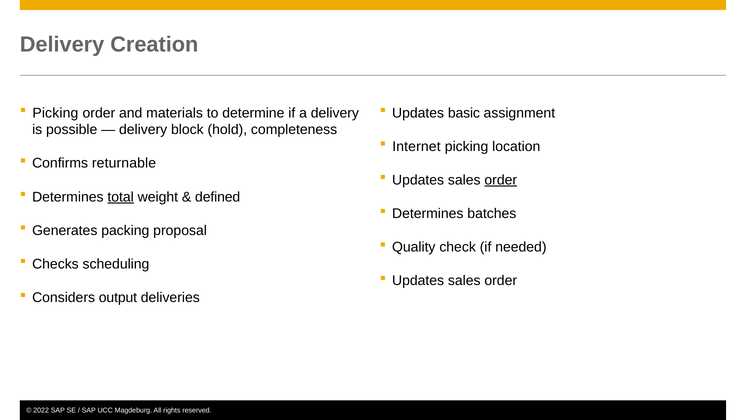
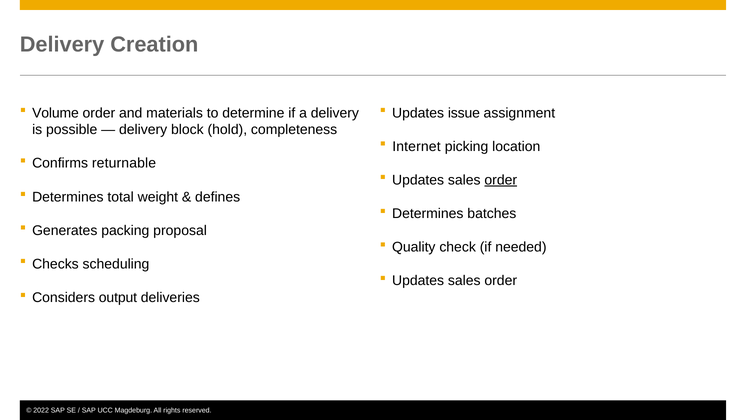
Picking: Picking -> Volume (56, 113)
basic: basic -> issue (464, 113)
total underline: present -> none (121, 197)
defined: defined -> defines (218, 197)
